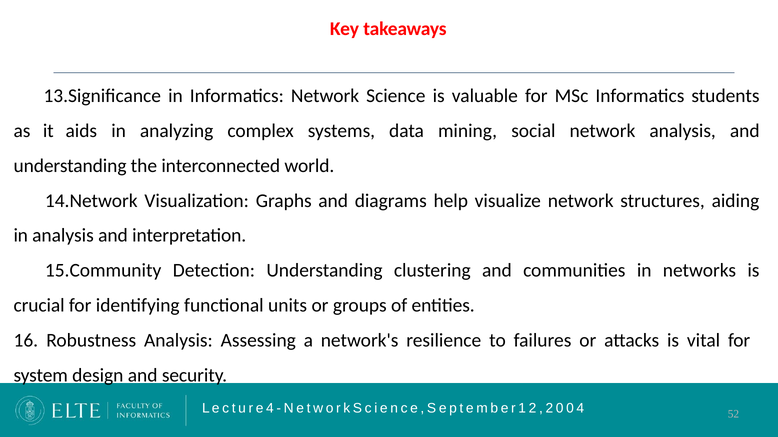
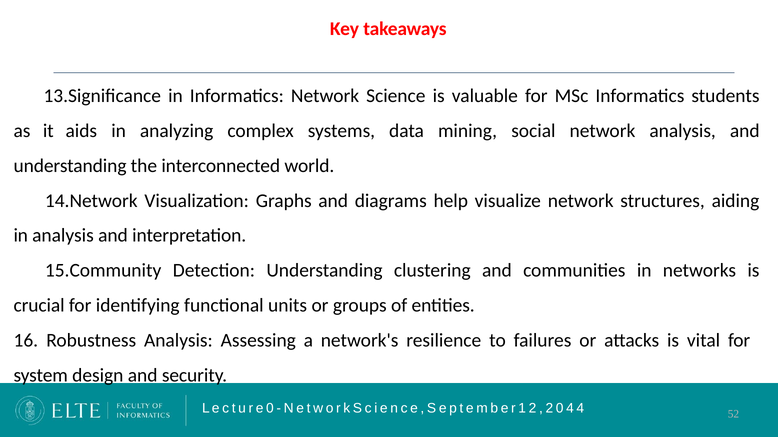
e 4: 4 -> 0 (270, 409)
0 0: 0 -> 4 (570, 409)
